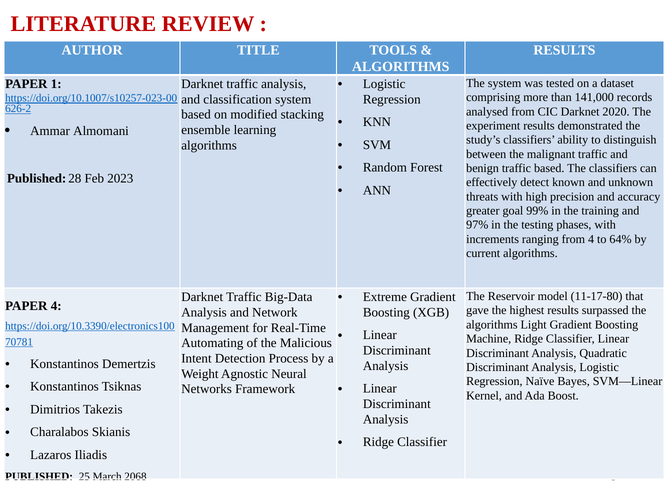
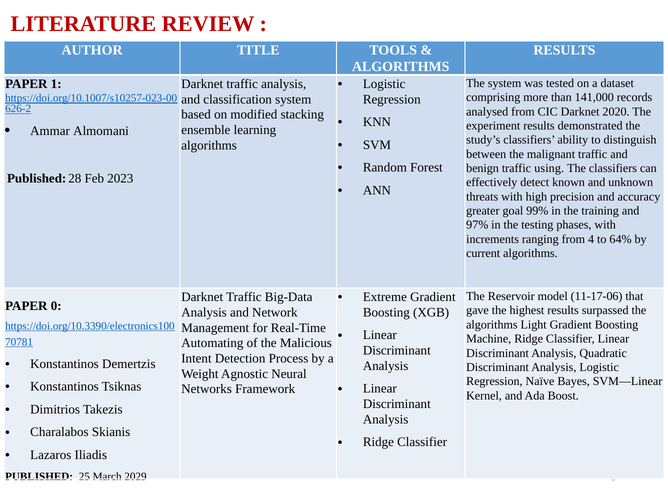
traffic based: based -> using (549, 168)
11-17-80: 11-17-80 -> 11-17-06 (597, 296)
PAPER 4: 4 -> 0 (56, 306)
2068: 2068 -> 2029 (135, 476)
